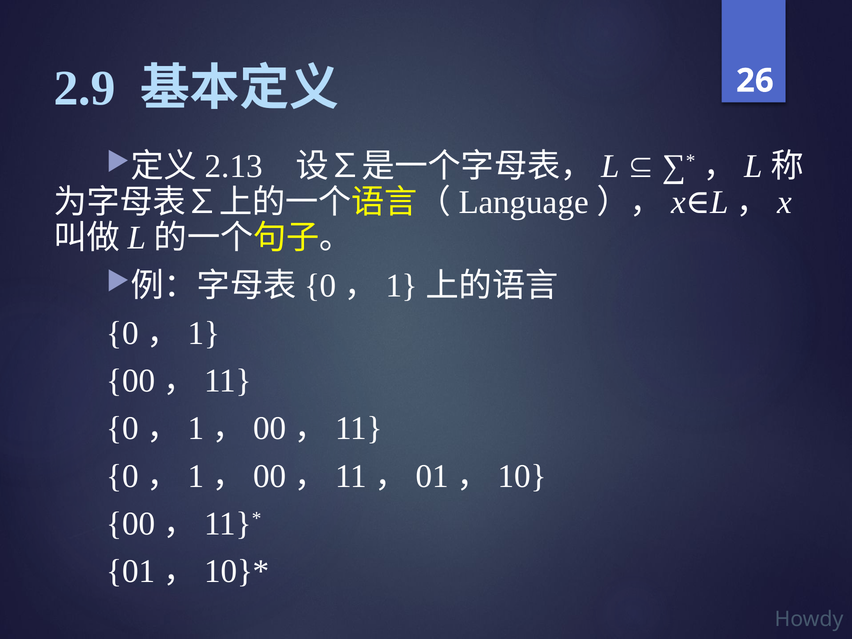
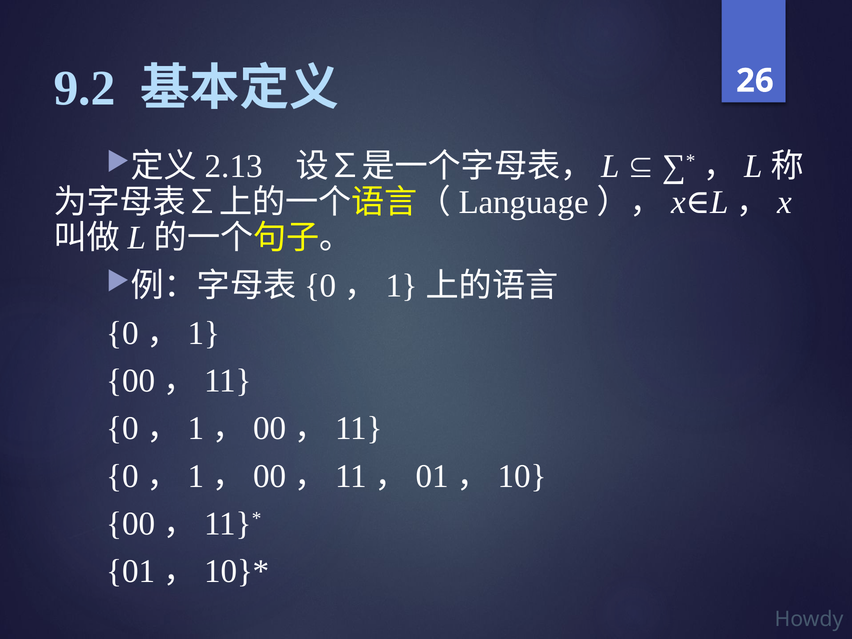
2.9: 2.9 -> 9.2 (85, 88)
